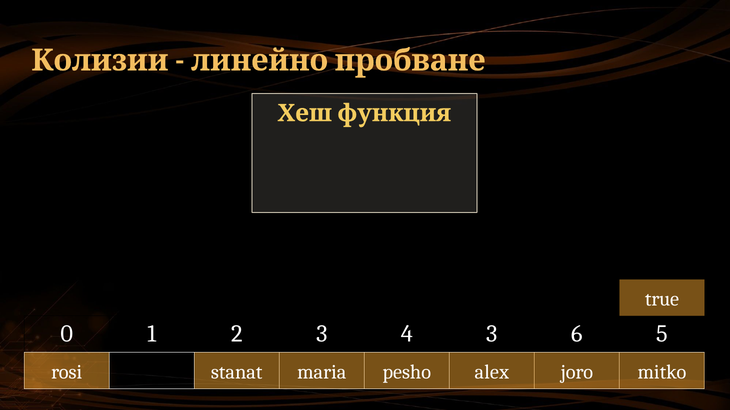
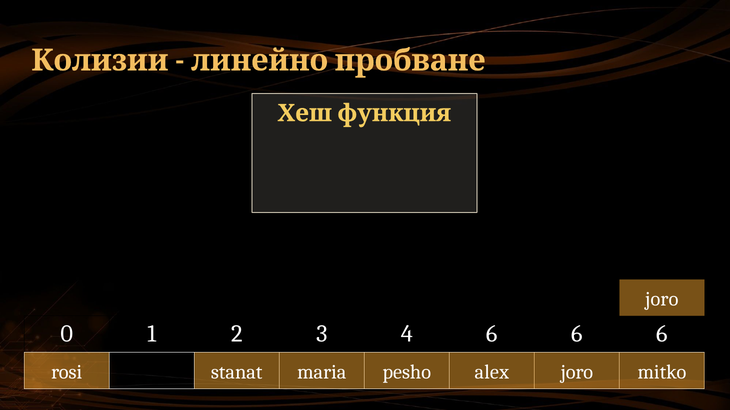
true: true -> joro (662, 299)
4 3: 3 -> 6 (492, 334)
5: 5 -> 6 (662, 334)
